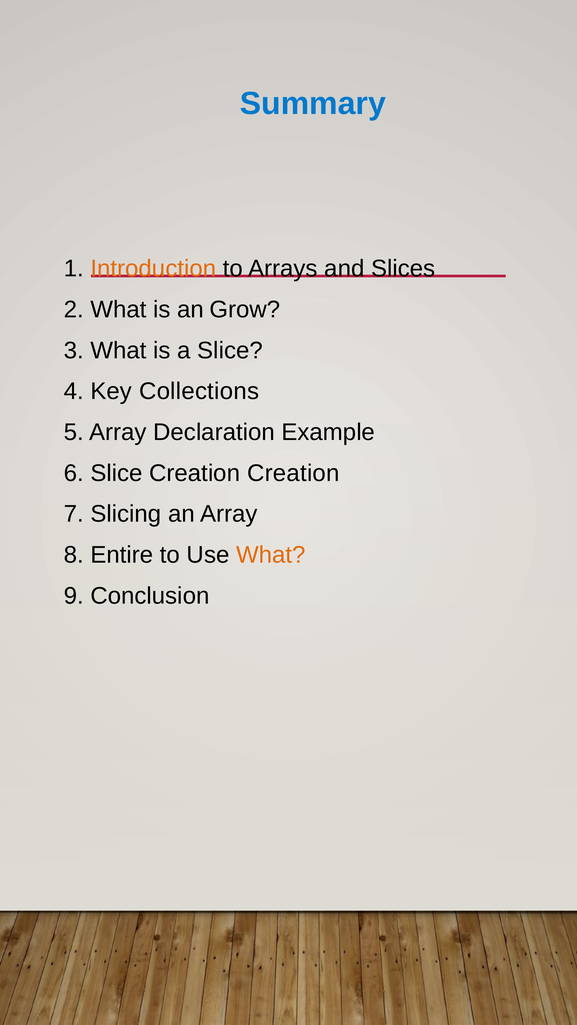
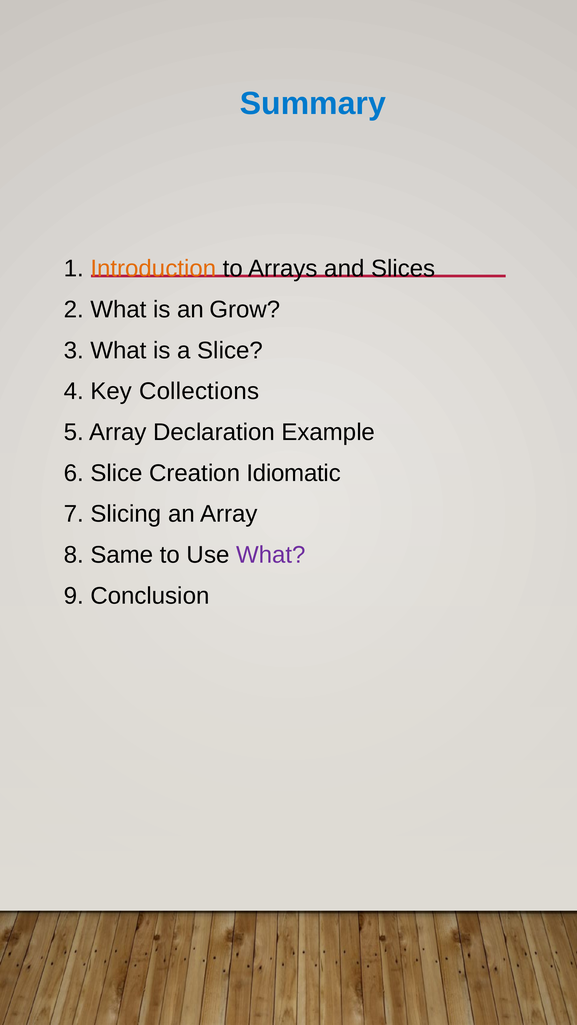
Creation Creation: Creation -> Idiomatic (294, 473)
Entire: Entire -> Same (122, 554)
What colour: orange -> purple (271, 554)
